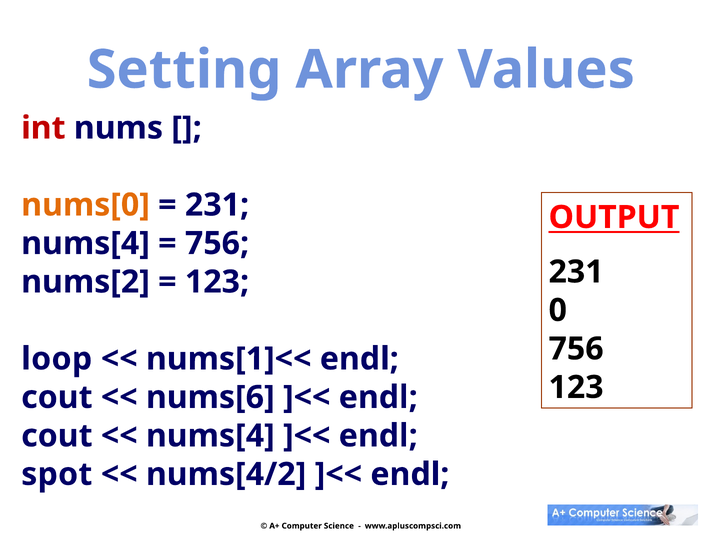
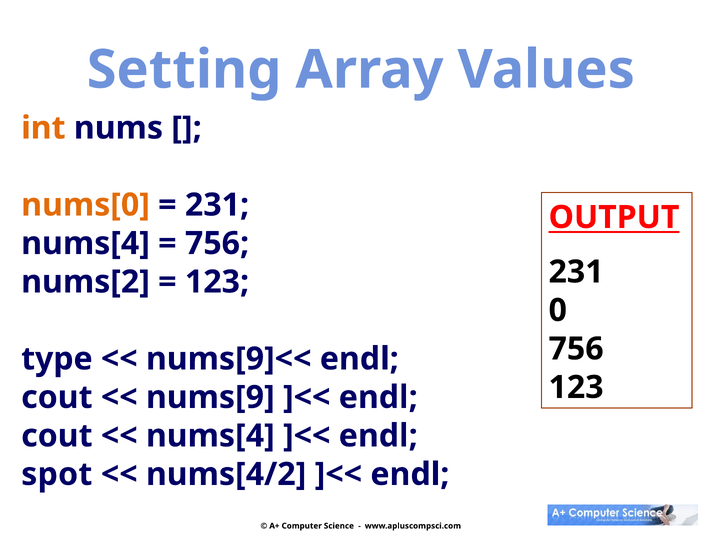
int colour: red -> orange (43, 128)
loop: loop -> type (57, 359)
nums[1]<<: nums[1]<< -> nums[9]<< (229, 359)
nums[6: nums[6 -> nums[9 (210, 398)
